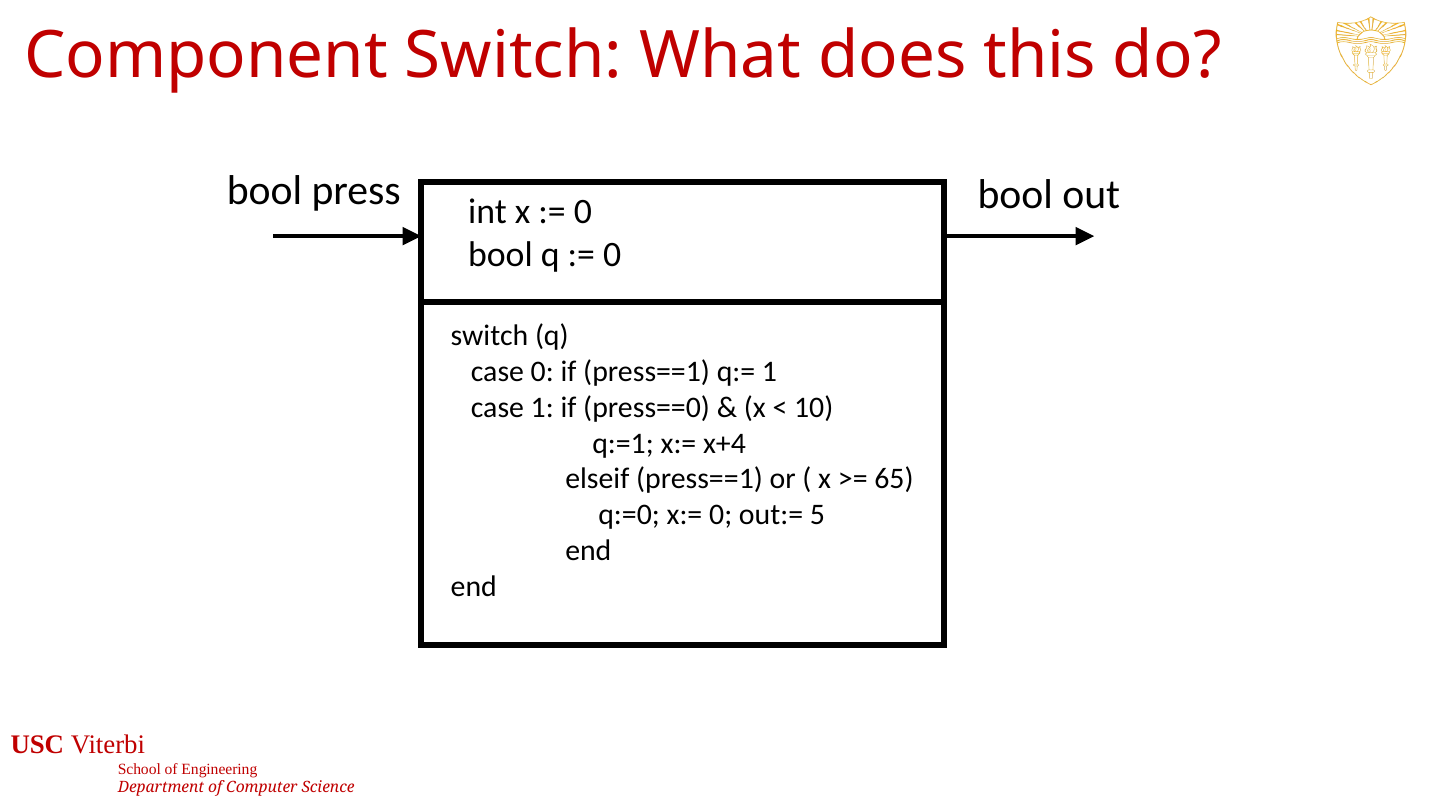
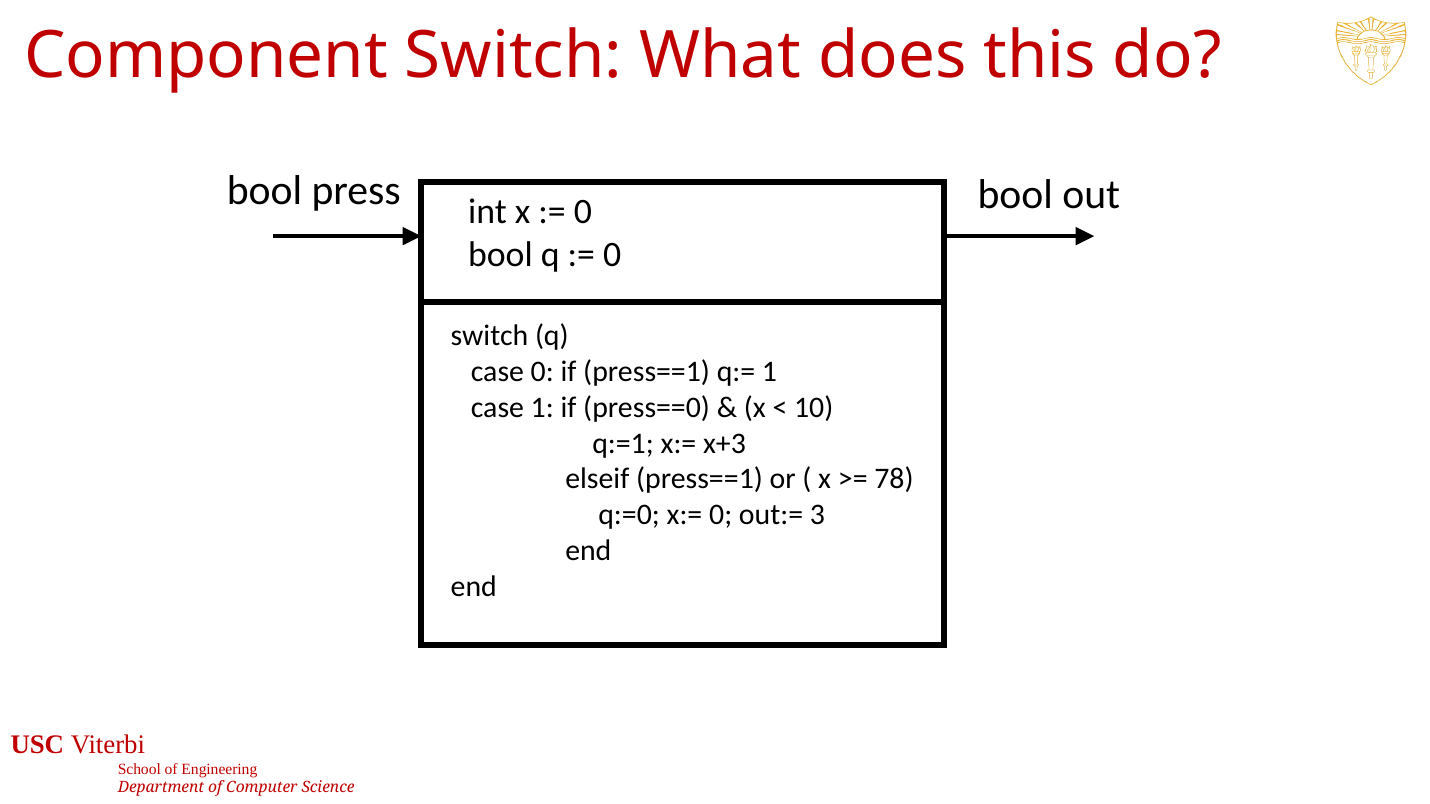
x+4: x+4 -> x+3 (724, 444)
65: 65 -> 78 (894, 479)
5: 5 -> 3 (817, 515)
